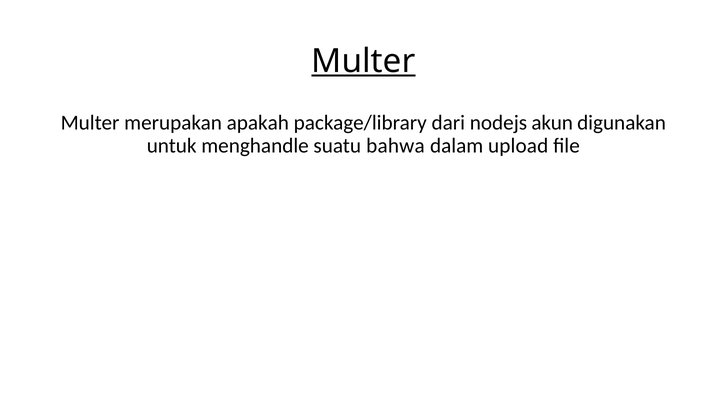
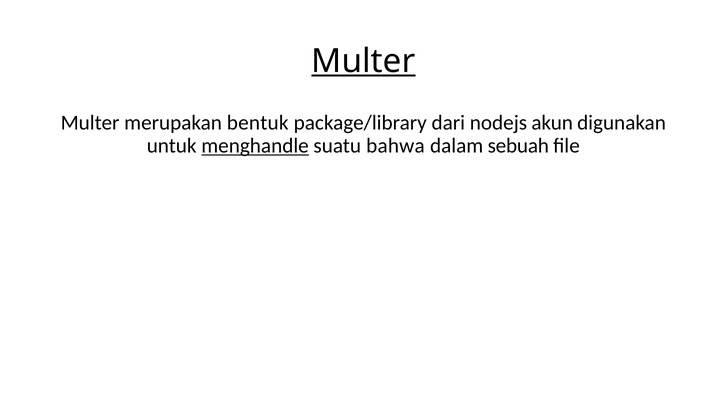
apakah: apakah -> bentuk (258, 123)
menghandle underline: none -> present (255, 146)
upload: upload -> sebuah (518, 146)
